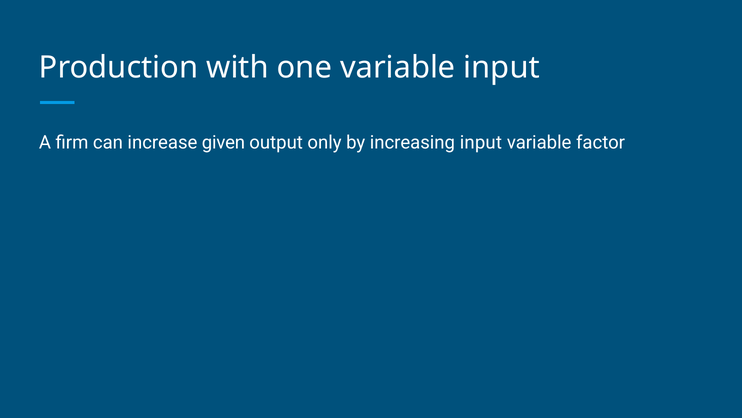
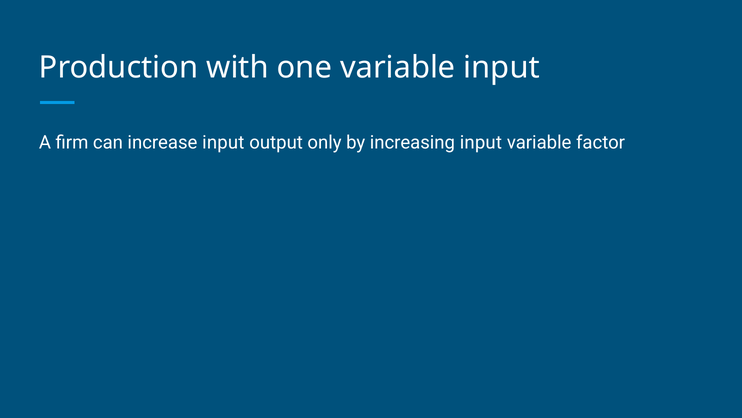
increase given: given -> input (223, 143)
